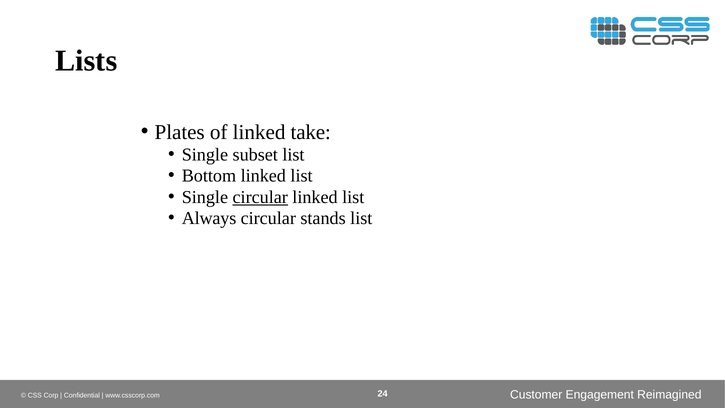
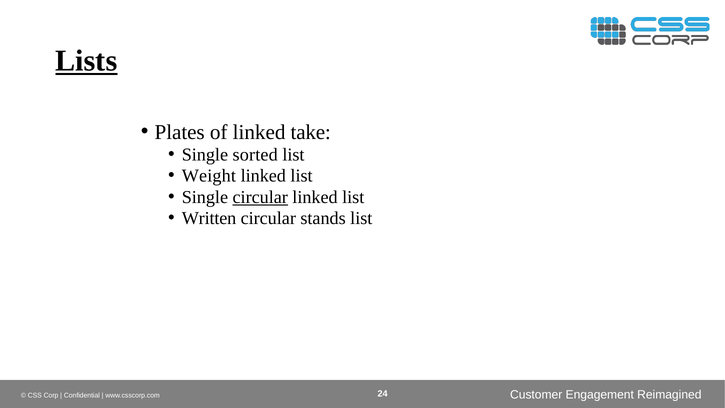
Lists underline: none -> present (86, 61)
subset: subset -> sorted (255, 155)
Bottom: Bottom -> Weight (209, 176)
Always: Always -> Written (209, 218)
